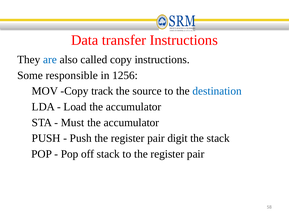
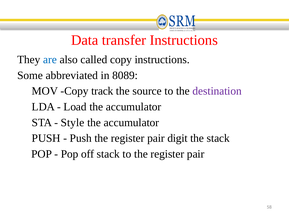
responsible: responsible -> abbreviated (72, 75)
1256: 1256 -> 8089 (125, 75)
destination colour: blue -> purple (217, 91)
Must: Must -> Style (73, 122)
